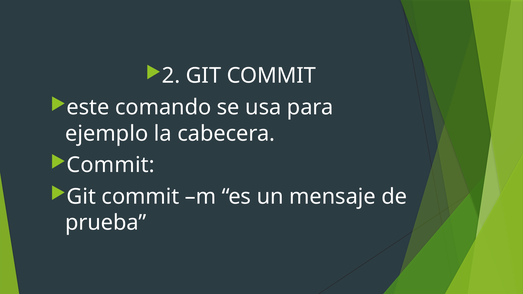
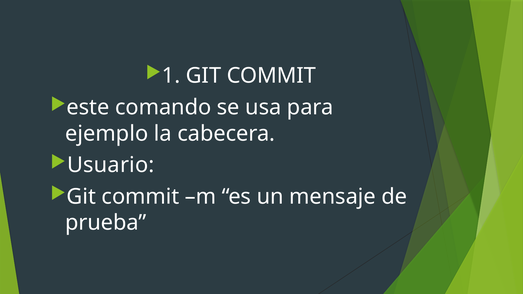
2: 2 -> 1 (171, 76)
Commit: Commit -> Usuario (111, 165)
